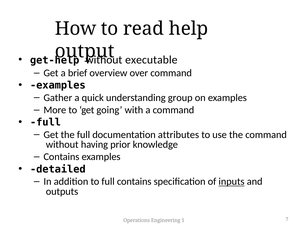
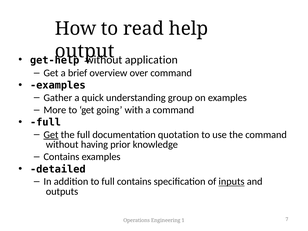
executable: executable -> application (151, 60)
Get underline: none -> present (51, 135)
attributes: attributes -> quotation (178, 135)
